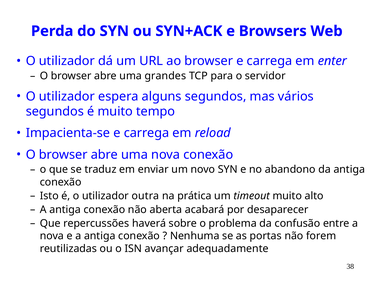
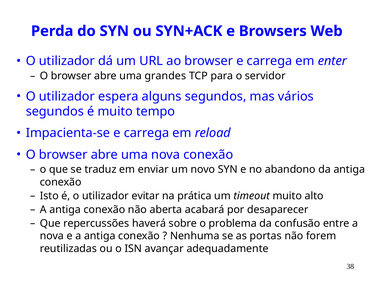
outra: outra -> evitar (146, 196)
